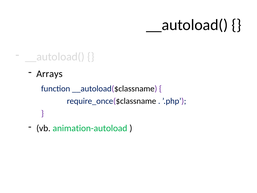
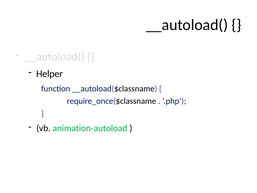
Arrays: Arrays -> Helper (50, 74)
